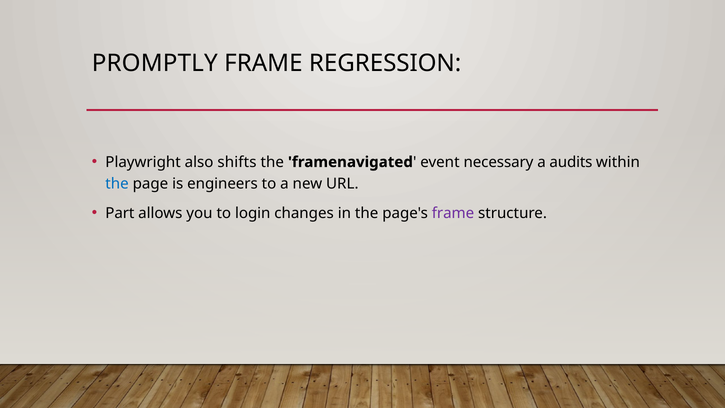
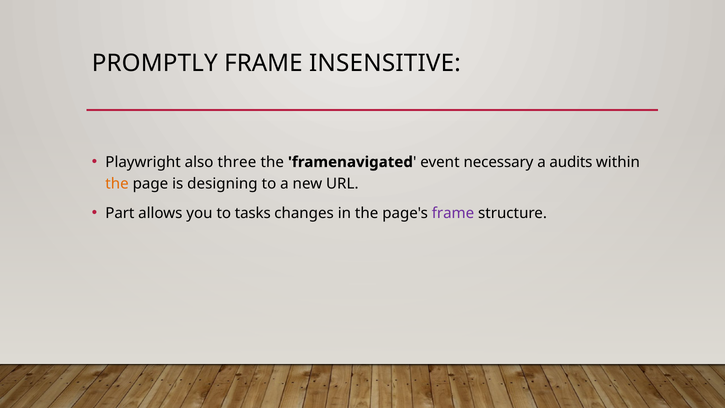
REGRESSION: REGRESSION -> INSENSITIVE (385, 63)
shifts: shifts -> three (237, 162)
the colour: blue -> orange (117, 184)
engineers: engineers -> designing (222, 184)
login: login -> tasks (253, 213)
